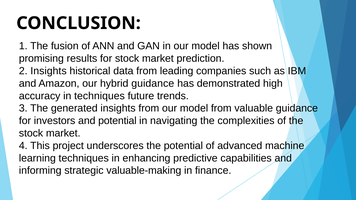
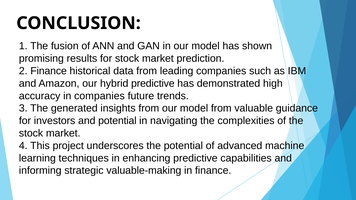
2 Insights: Insights -> Finance (49, 71)
hybrid guidance: guidance -> predictive (153, 83)
in techniques: techniques -> companies (99, 96)
